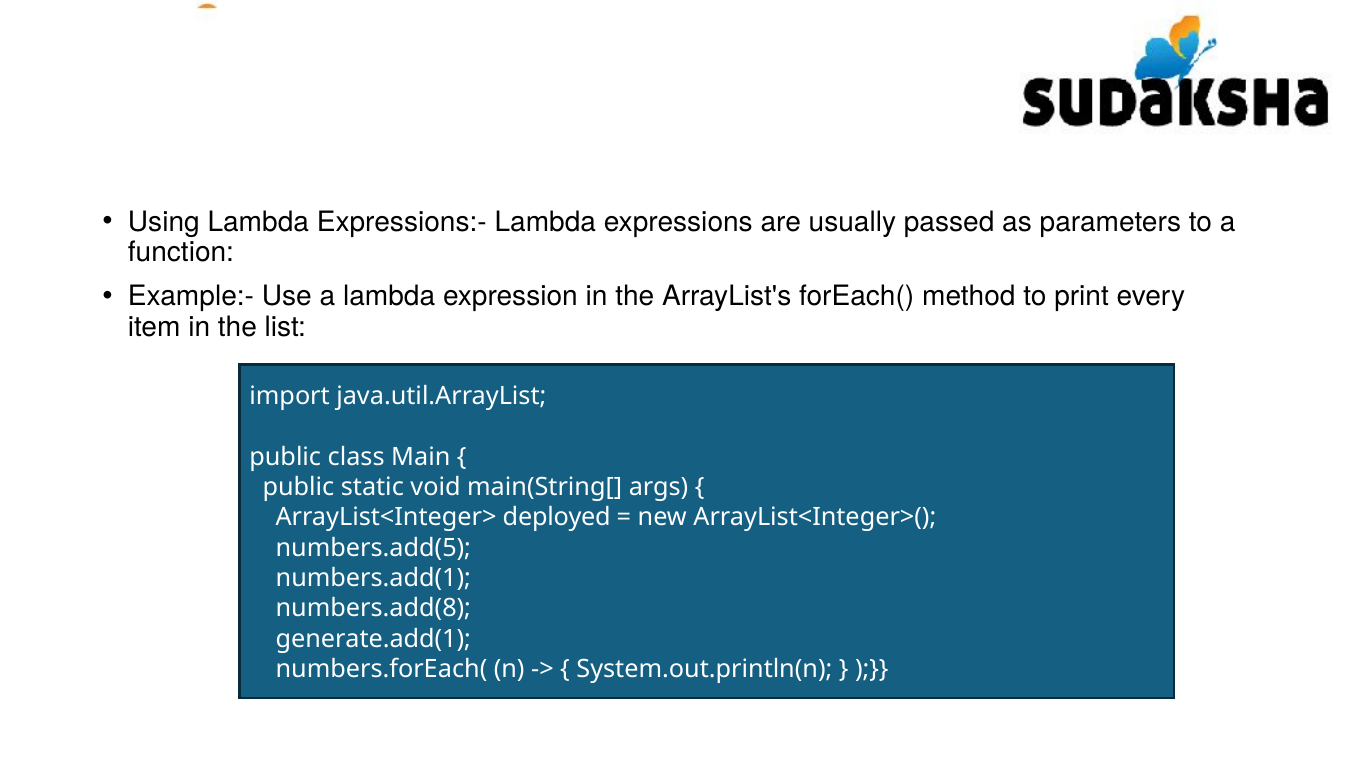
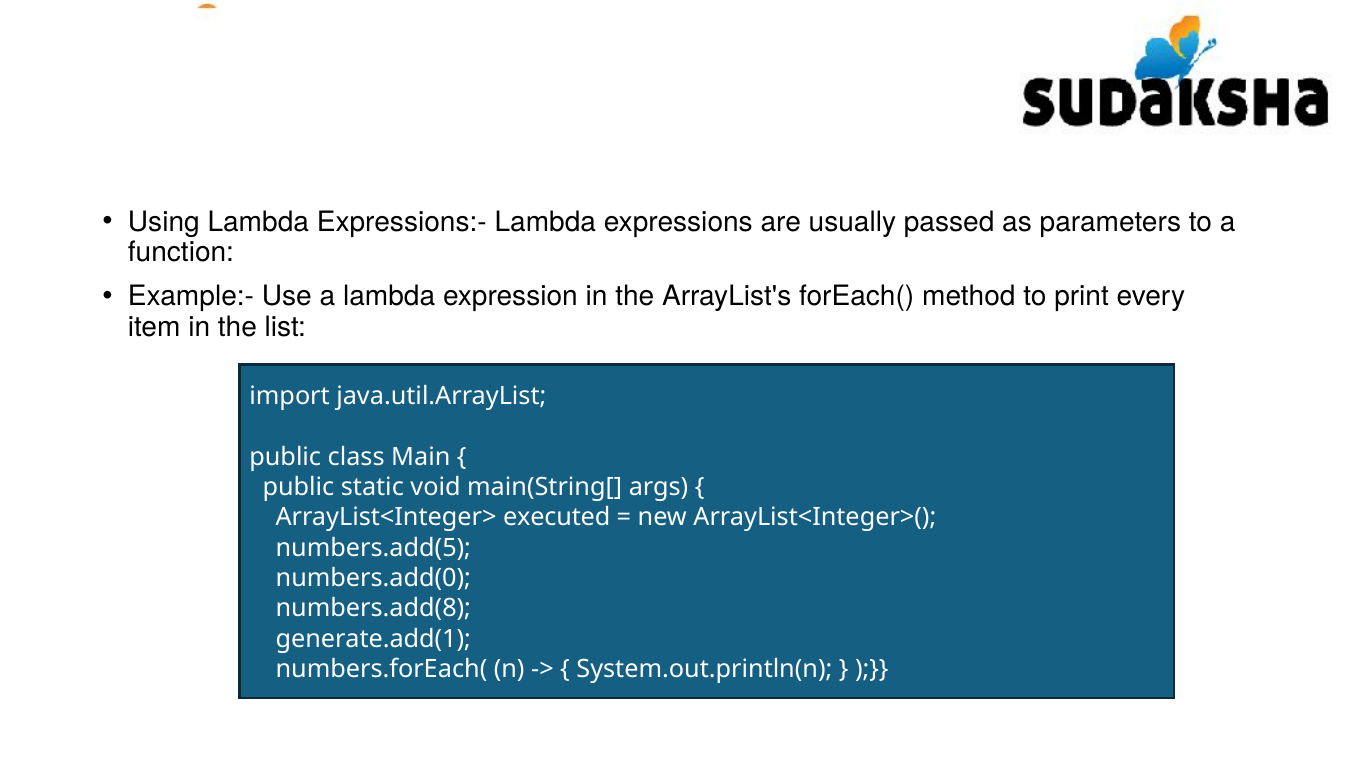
deployed: deployed -> executed (557, 517)
numbers.add(1: numbers.add(1 -> numbers.add(0 (373, 578)
